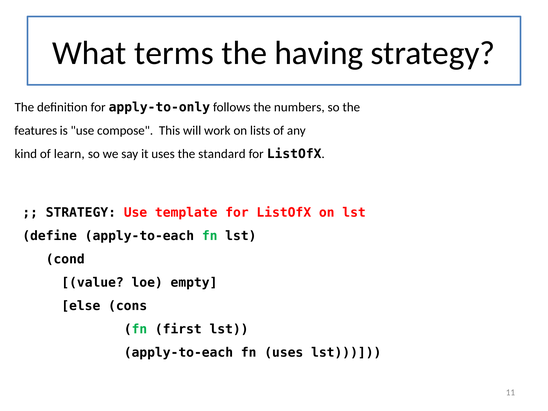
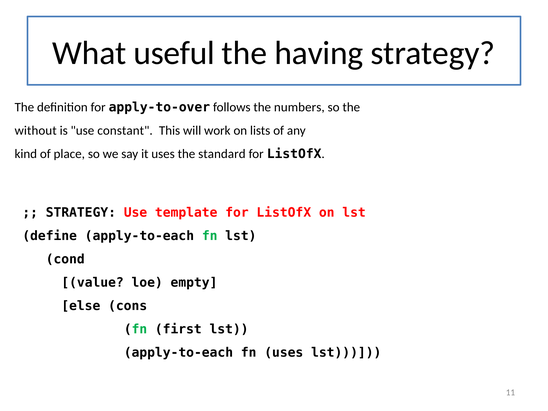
terms: terms -> useful (174, 53)
apply-to-only: apply-to-only -> apply-to-over (159, 107)
features: features -> without (36, 131)
compose: compose -> constant (125, 131)
learn: learn -> place (69, 154)
